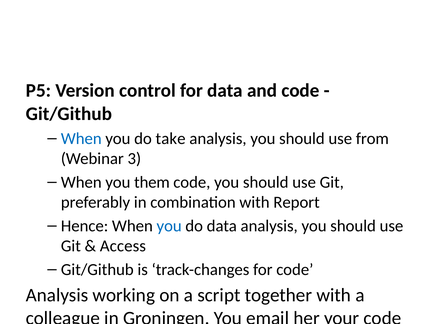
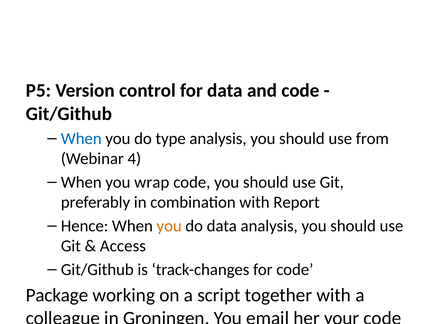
take: take -> type (171, 138)
3: 3 -> 4 (134, 158)
them: them -> wrap (152, 182)
you colour: blue -> orange (169, 225)
Analysis: Analysis -> Package (57, 295)
